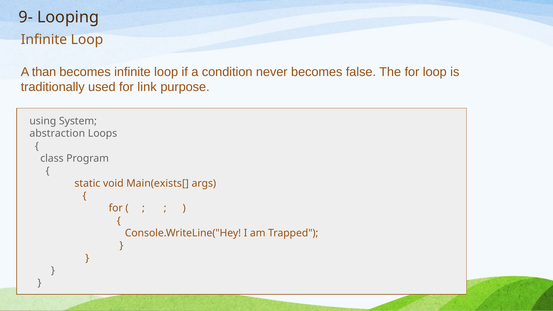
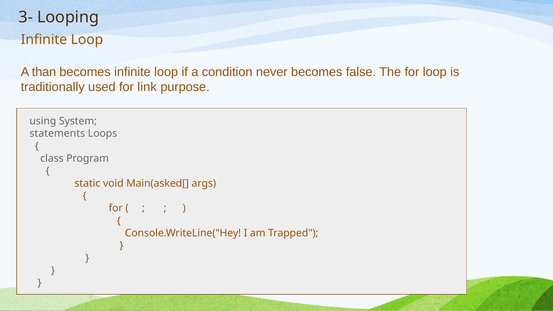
9-: 9- -> 3- (26, 17)
abstraction: abstraction -> statements (57, 134)
Main(exists[: Main(exists[ -> Main(asked[ (158, 183)
